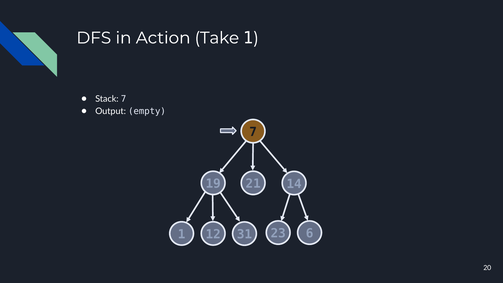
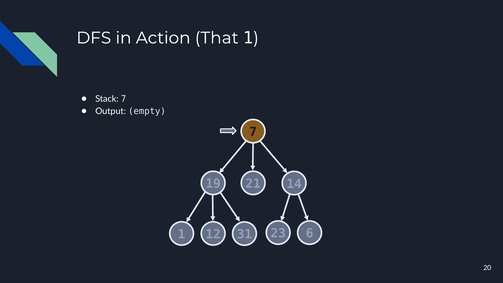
Take: Take -> That (217, 38)
